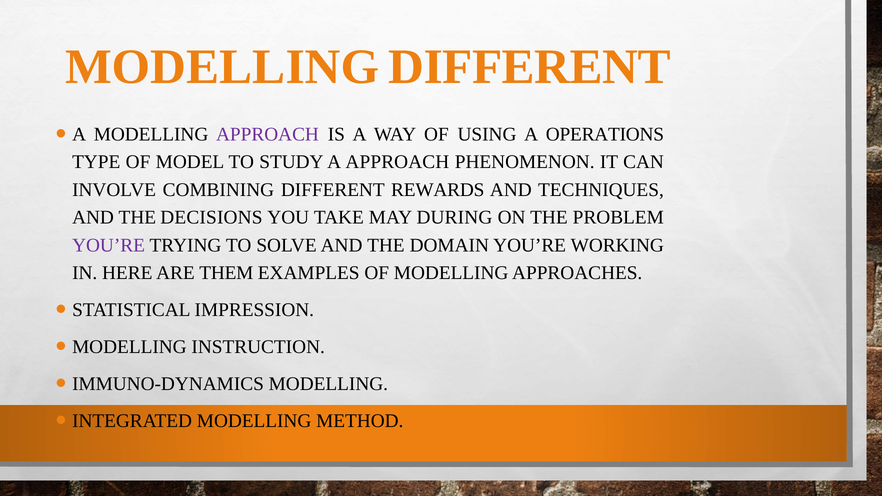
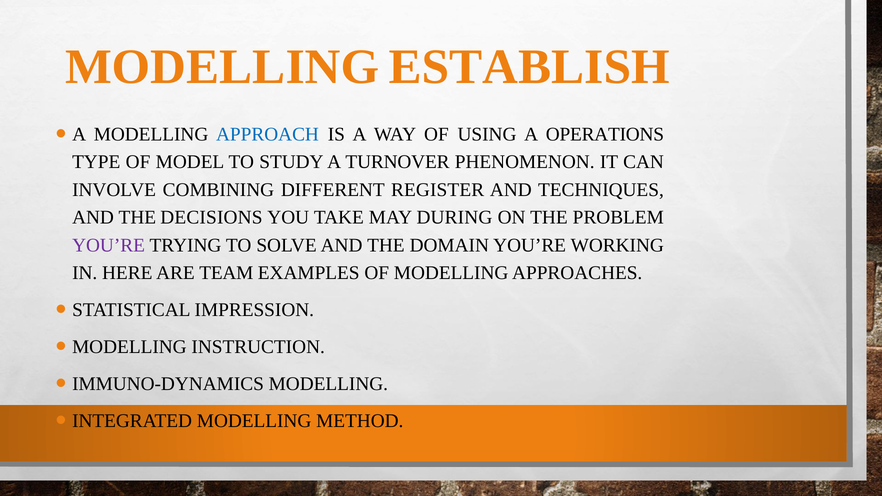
MODELLING DIFFERENT: DIFFERENT -> ESTABLISH (529, 67)
APPROACH colour: purple -> blue (267, 134)
A APPROACH: APPROACH -> TURNOVER (397, 162)
REWARDS: REWARDS -> REGISTER (438, 190)
THEM: THEM -> TEAM (226, 273)
